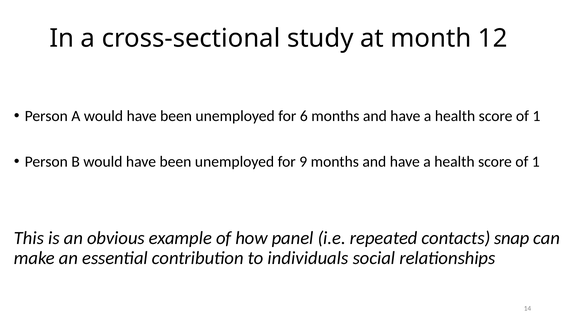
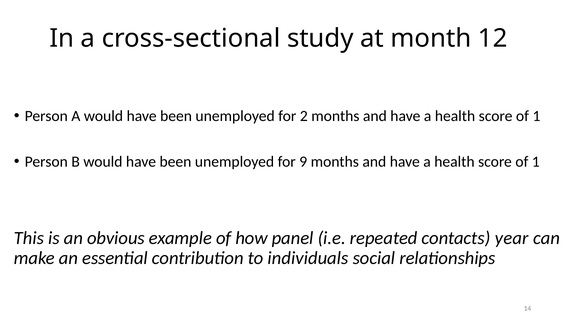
6: 6 -> 2 (304, 116)
snap: snap -> year (512, 238)
